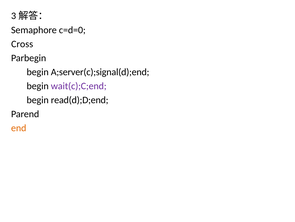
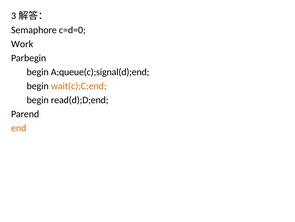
Cross: Cross -> Work (22, 44)
A;server(c);signal(d);end: A;server(c);signal(d);end -> A;queue(c);signal(d);end (100, 72)
wait(c);C;end colour: purple -> orange (79, 86)
